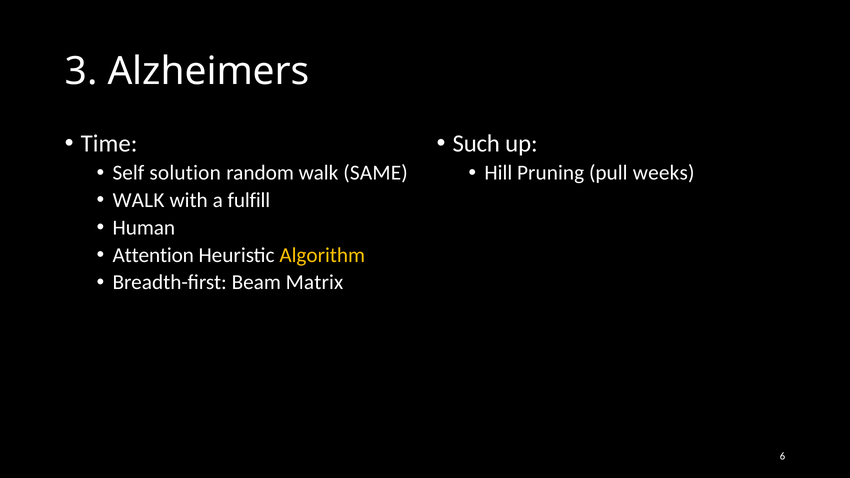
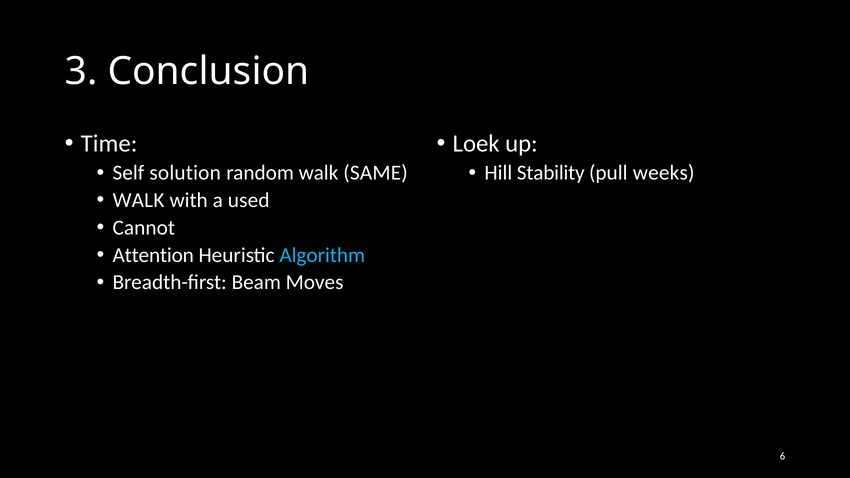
Alzheimers: Alzheimers -> Conclusion (208, 71)
Such: Such -> Loek (476, 144)
Pruning: Pruning -> Stability (551, 173)
fulfill: fulfill -> used (249, 200)
Human: Human -> Cannot (144, 228)
Algorithm colour: yellow -> light blue (322, 255)
Matrix: Matrix -> Moves (315, 282)
